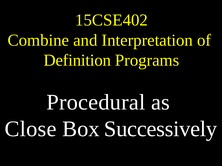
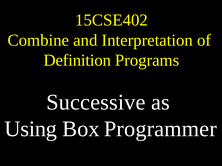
Procedural: Procedural -> Successive (96, 102)
Close: Close -> Using (31, 129)
Successively: Successively -> Programmer (160, 129)
